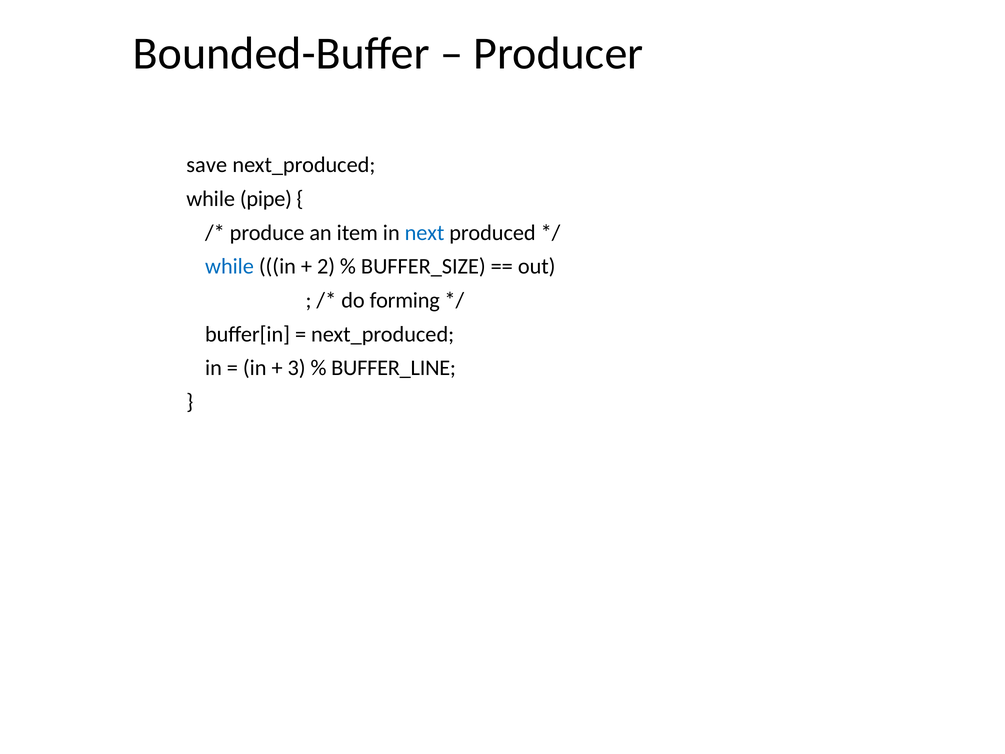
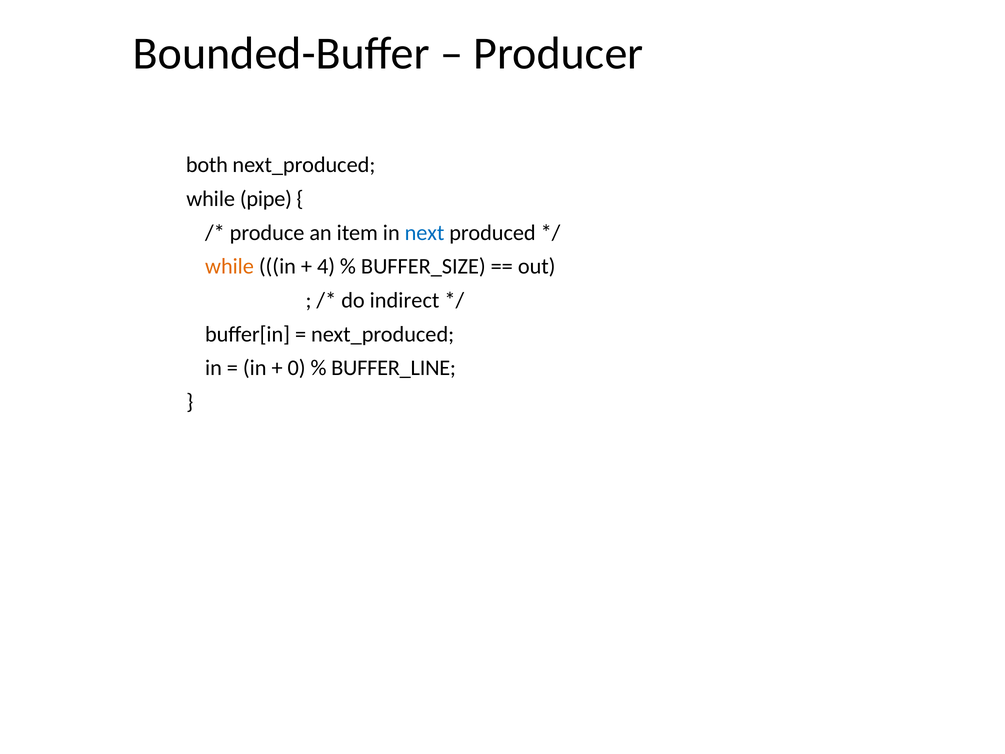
save: save -> both (207, 165)
while colour: blue -> orange (230, 266)
2: 2 -> 4 (326, 266)
forming: forming -> indirect (405, 300)
3: 3 -> 0 (297, 368)
